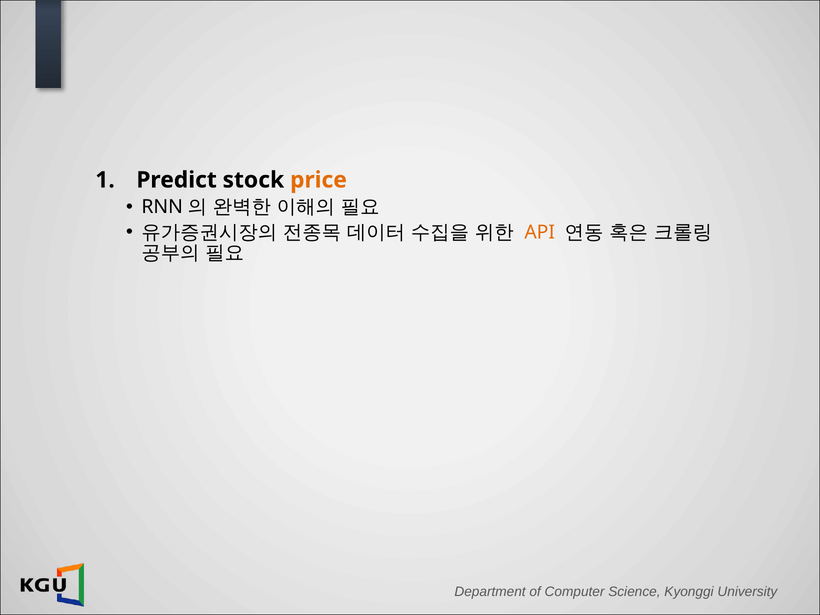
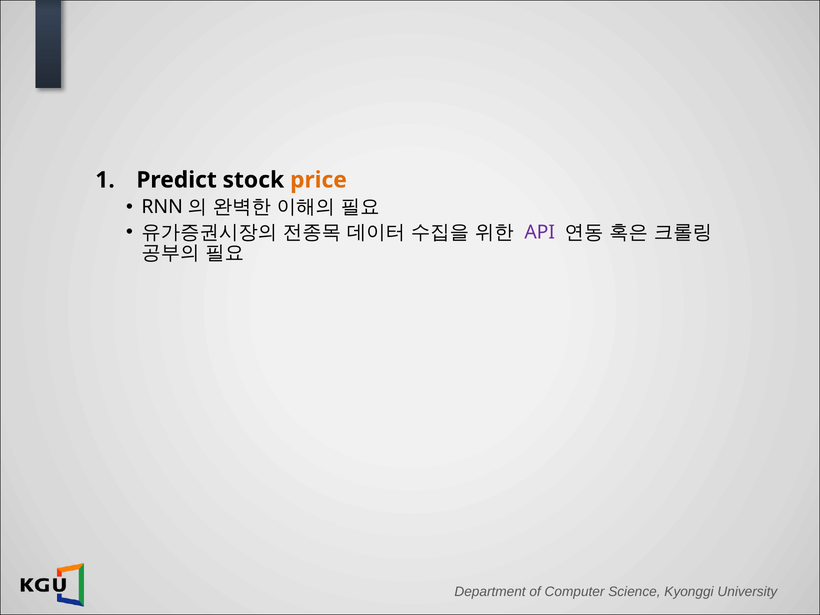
API colour: orange -> purple (540, 232)
